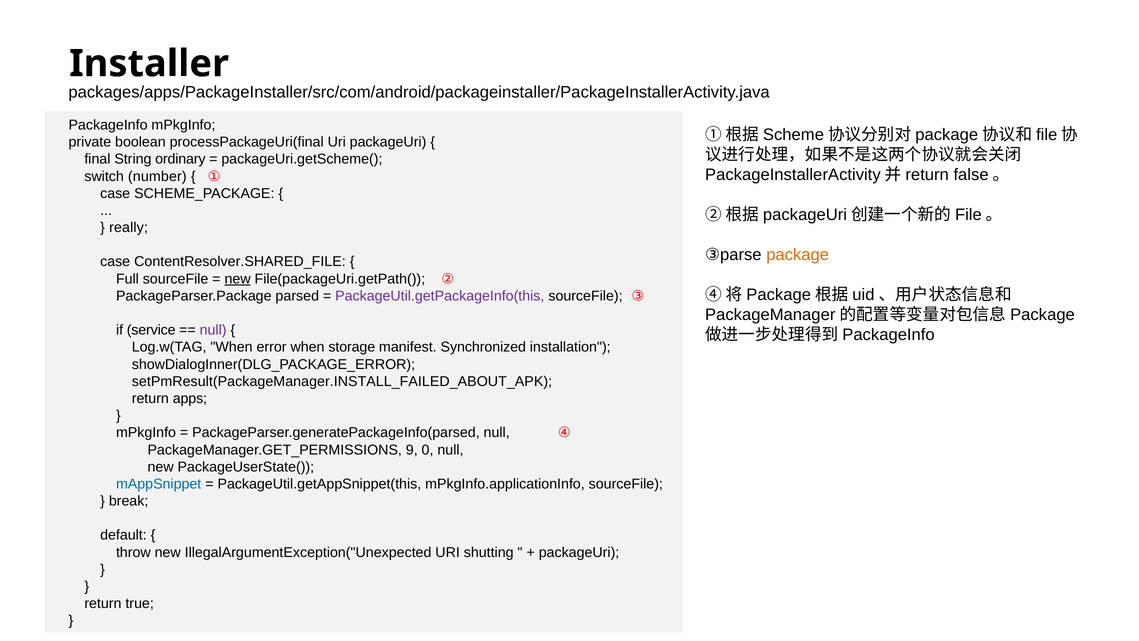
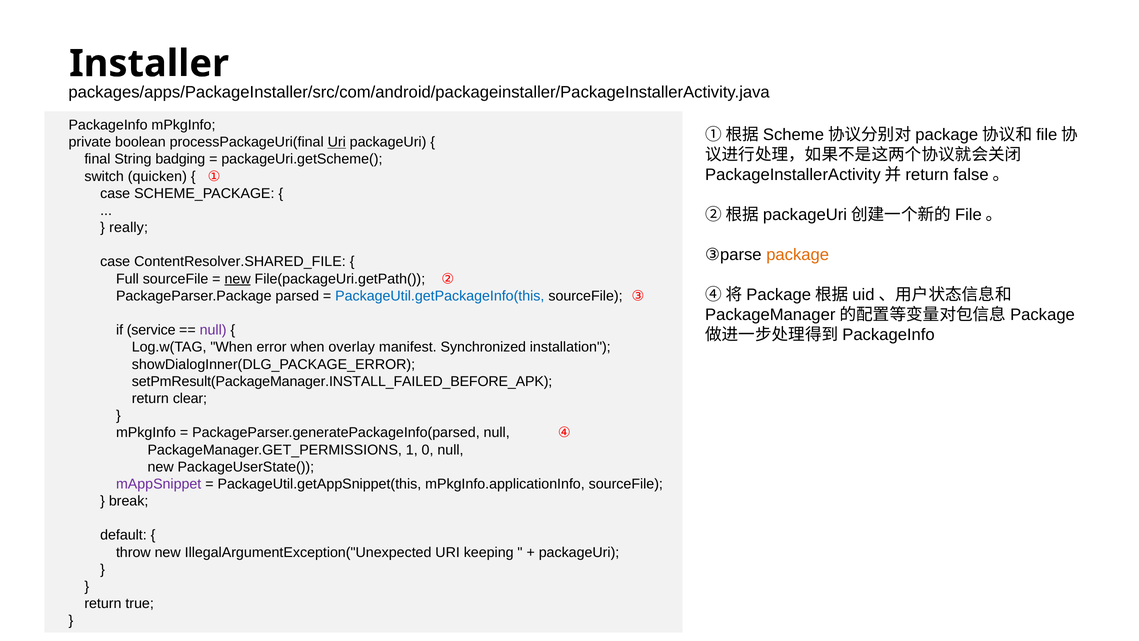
Uri underline: none -> present (337, 142)
ordinary: ordinary -> badging (180, 159)
number: number -> quicken (157, 176)
PackageUtil.getPackageInfo(this colour: purple -> blue (440, 296)
storage: storage -> overlay (352, 347)
setPmResult(PackageManager.INSTALL_FAILED_ABOUT_APK: setPmResult(PackageManager.INSTALL_FAILED_ABOUT_APK -> setPmResult(PackageManager.INSTALL_FAILED_BEFORE_APK (342, 381)
apps: apps -> clear (190, 398)
9: 9 -> 1 (412, 450)
mAppSnippet colour: blue -> purple (159, 484)
shutting: shutting -> keeping (489, 552)
